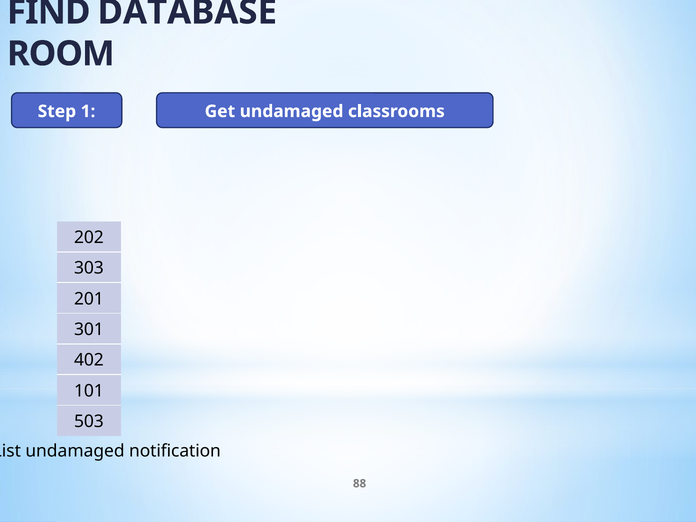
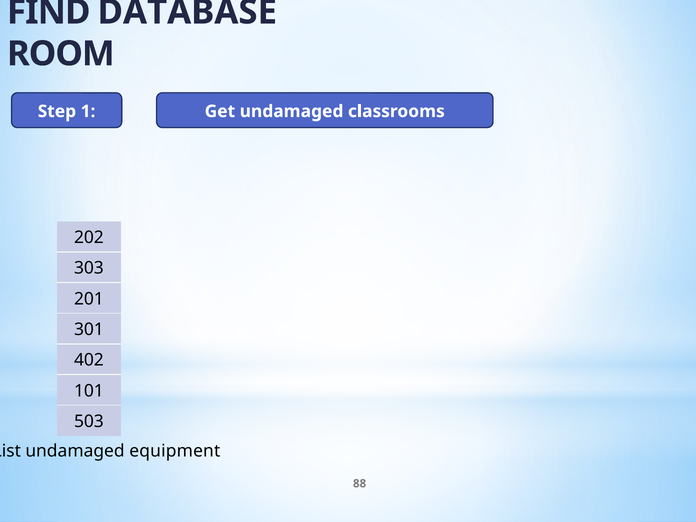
notification: notification -> equipment (175, 451)
